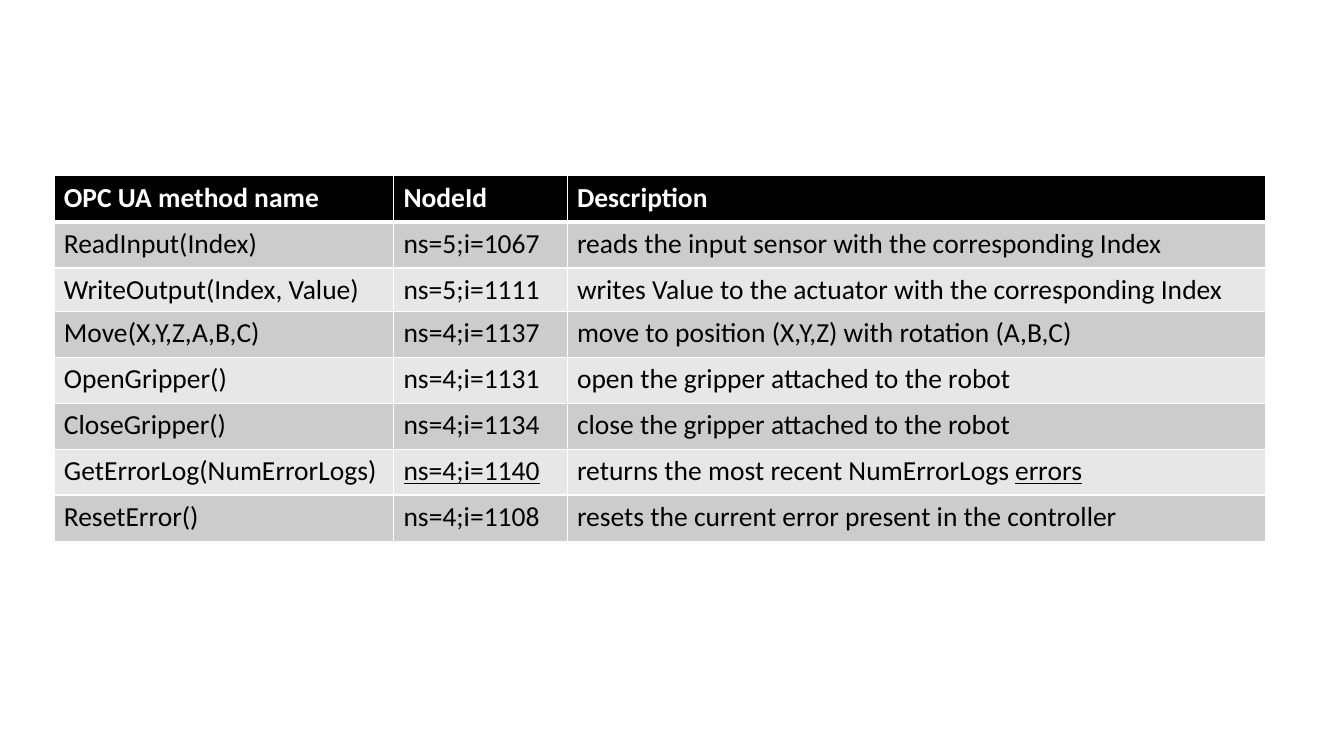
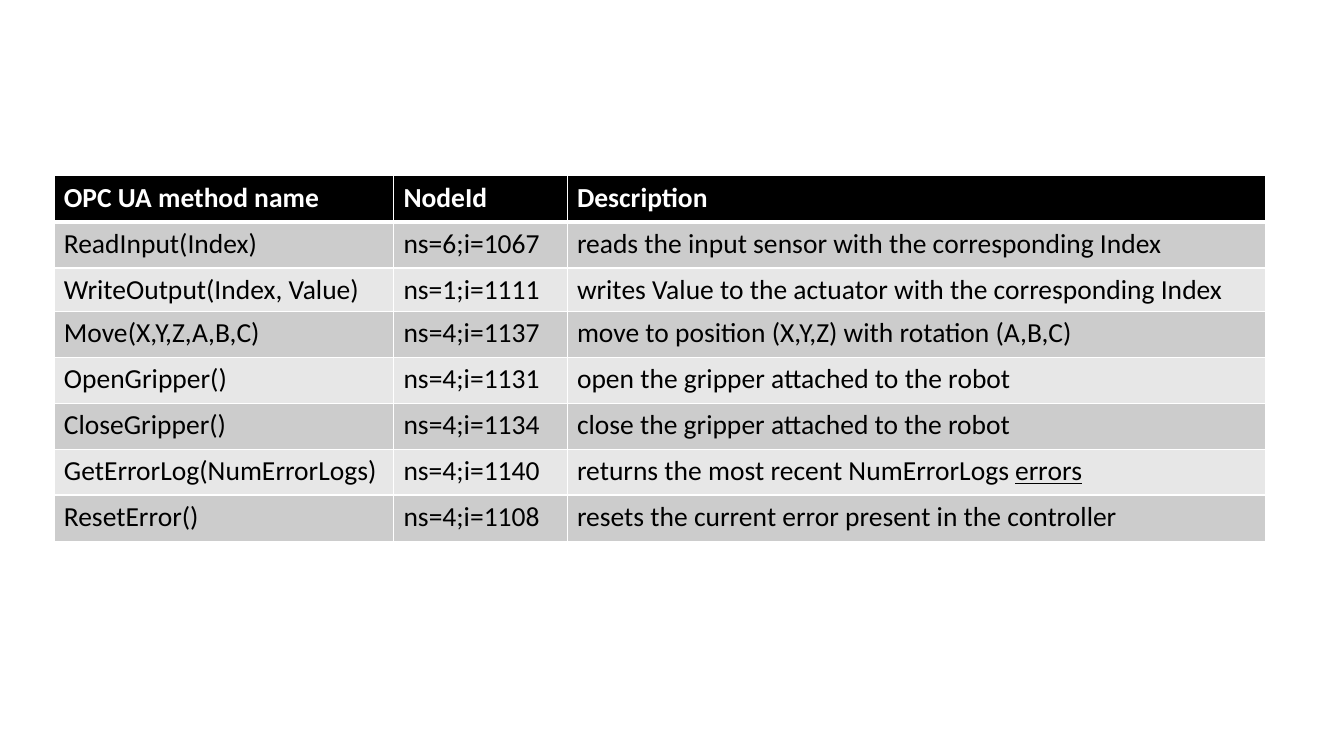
ns=5;i=1067: ns=5;i=1067 -> ns=6;i=1067 (472, 244)
ns=5;i=1111: ns=5;i=1111 -> ns=1;i=1111 (472, 290)
ns=4;i=1140 underline: present -> none (472, 472)
